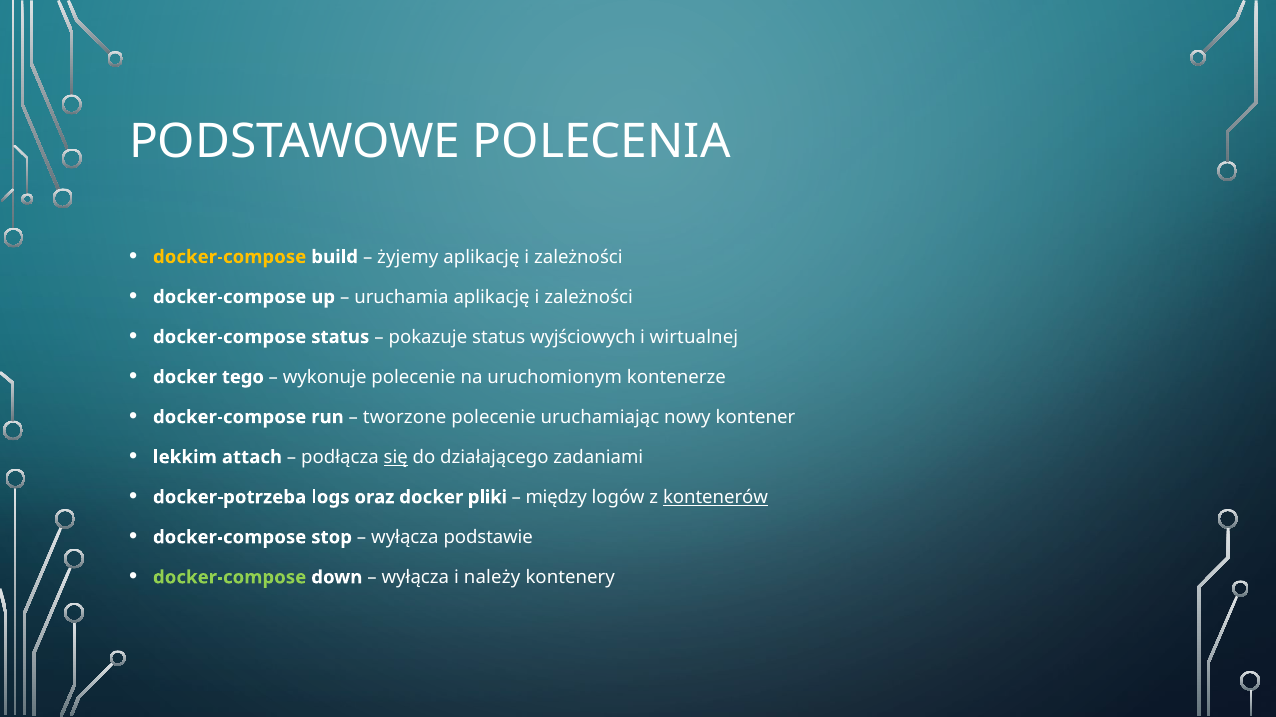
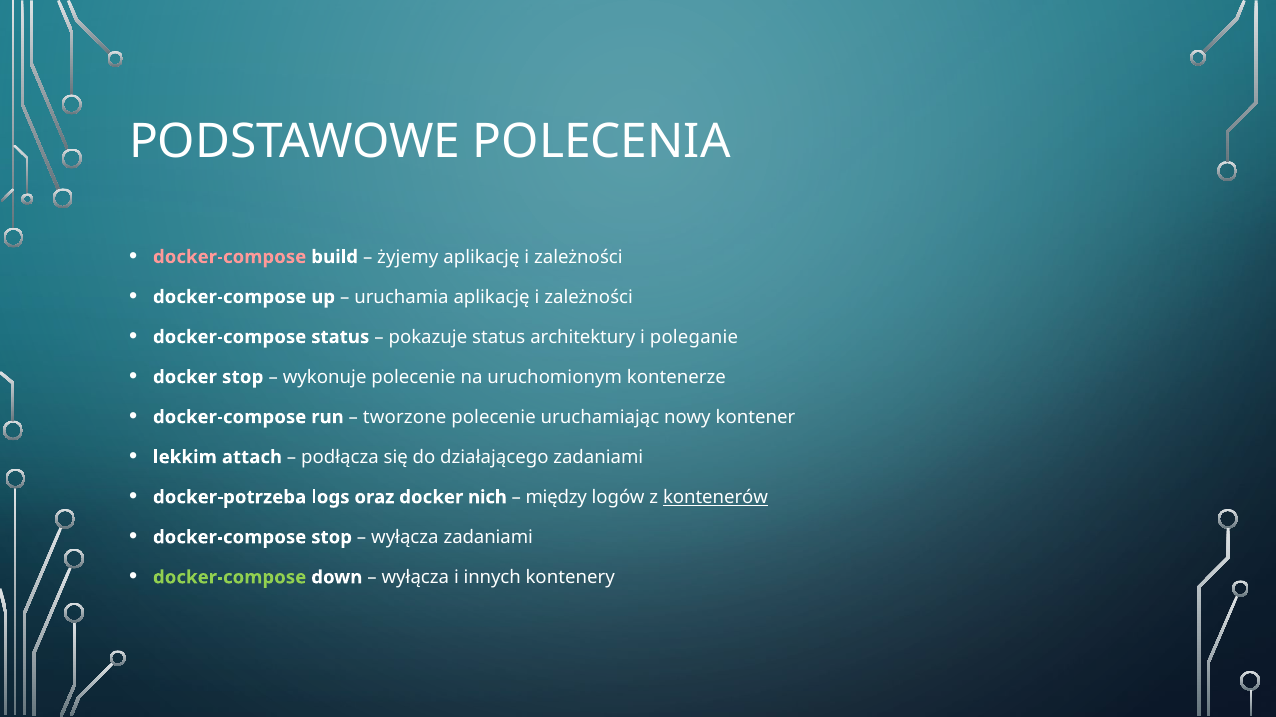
docker-compose colour: yellow -> pink (230, 257)
wyjściowych: wyjściowych -> architektury (583, 337)
wirtualnej: wirtualnej -> poleganie (694, 337)
docker tego: tego -> stop (243, 377)
się underline: present -> none (396, 458)
pliki: pliki -> nich (487, 498)
wyłącza podstawie: podstawie -> zadaniami (488, 538)
należy: należy -> innych (492, 578)
